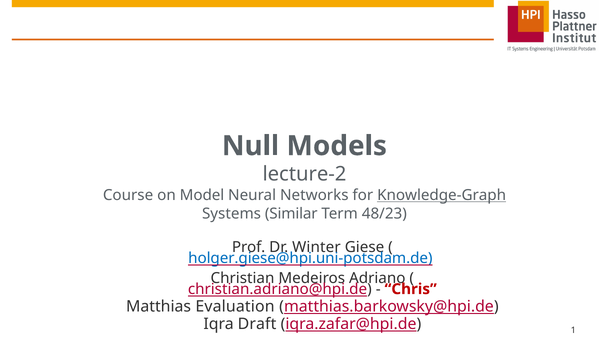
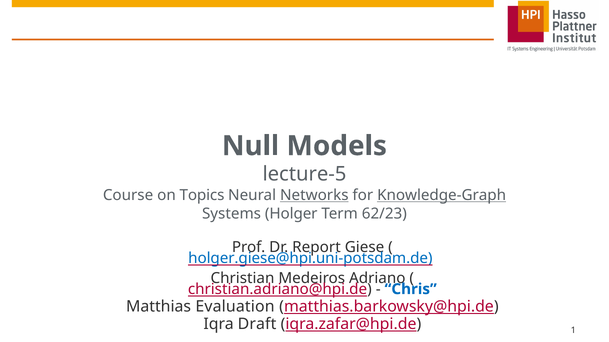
lecture-2: lecture-2 -> lecture-5 (304, 175)
Model: Model -> Topics (202, 196)
Networks underline: none -> present (314, 196)
Similar: Similar -> Holger (291, 214)
48/23: 48/23 -> 62/23 (384, 214)
Winter: Winter -> Report (317, 247)
Chris colour: red -> blue (411, 290)
